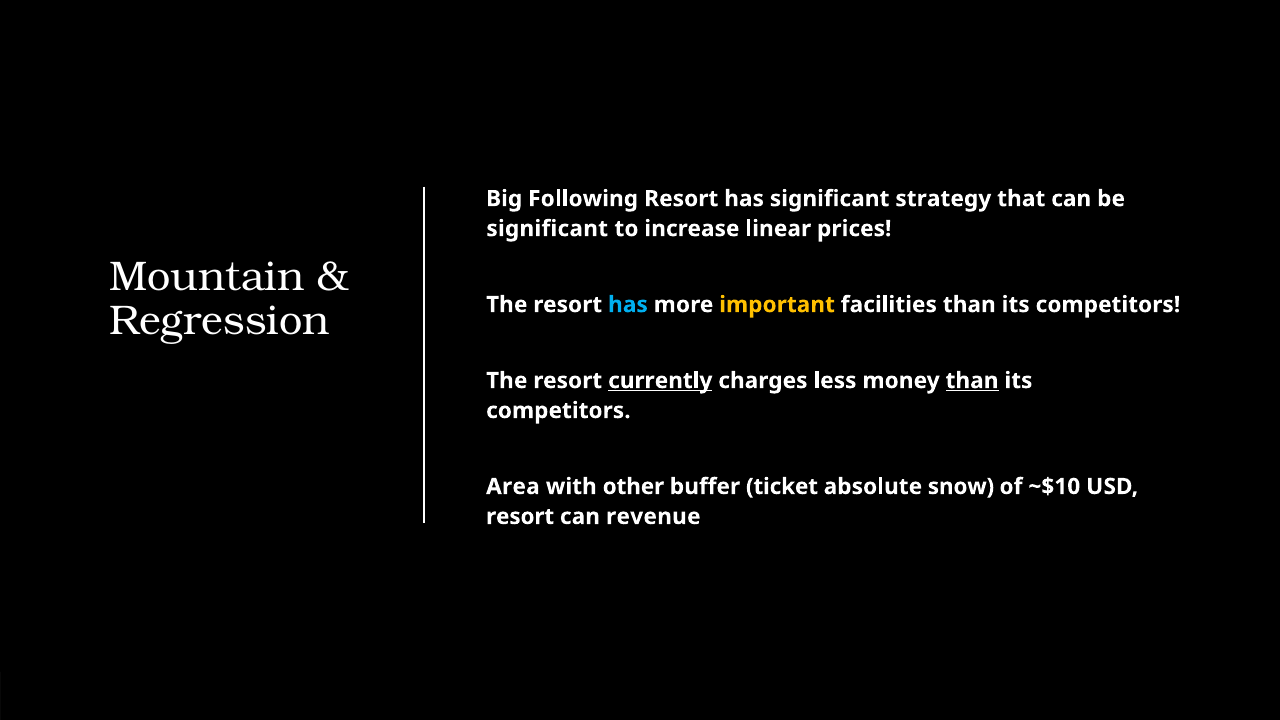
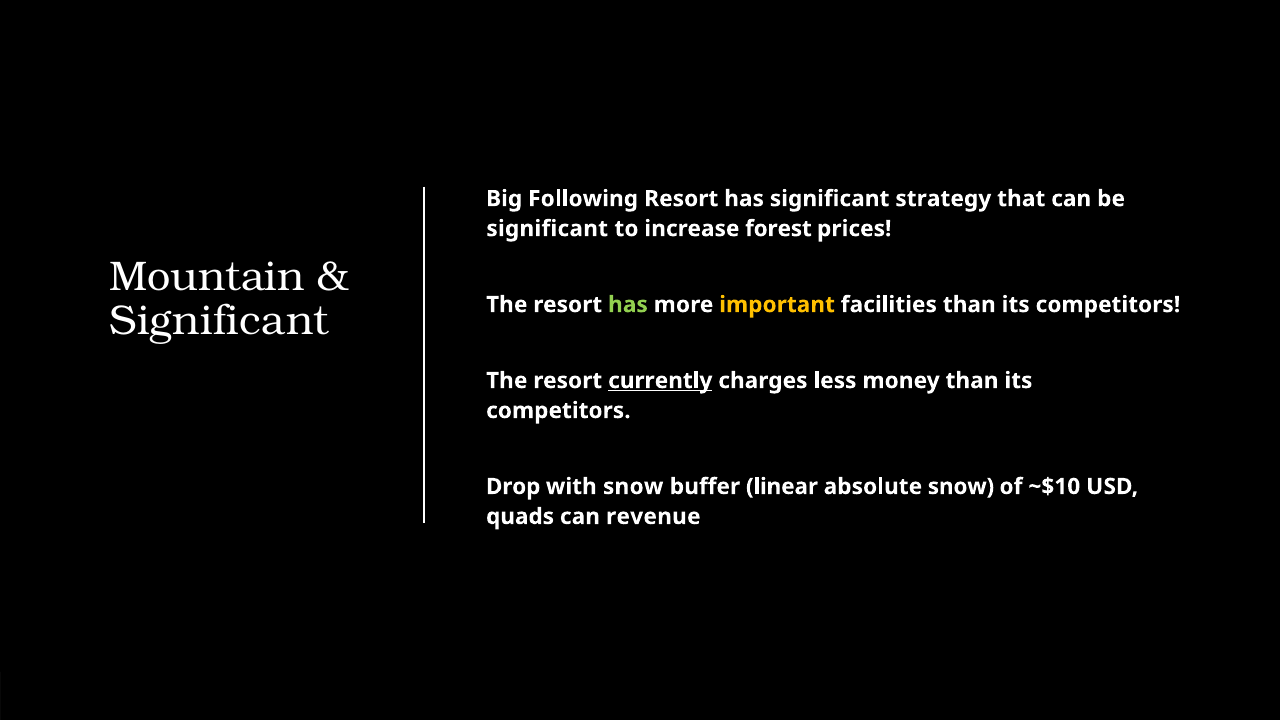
linear: linear -> forest (778, 229)
has colour: light blue -> light green (628, 305)
Regression: Regression -> Significant (219, 321)
than underline: present -> none (972, 381)
Area: Area -> Drop (513, 487)
with other: other -> snow (633, 487)
ticket: ticket -> linear (782, 487)
resort: resort -> quads (520, 517)
